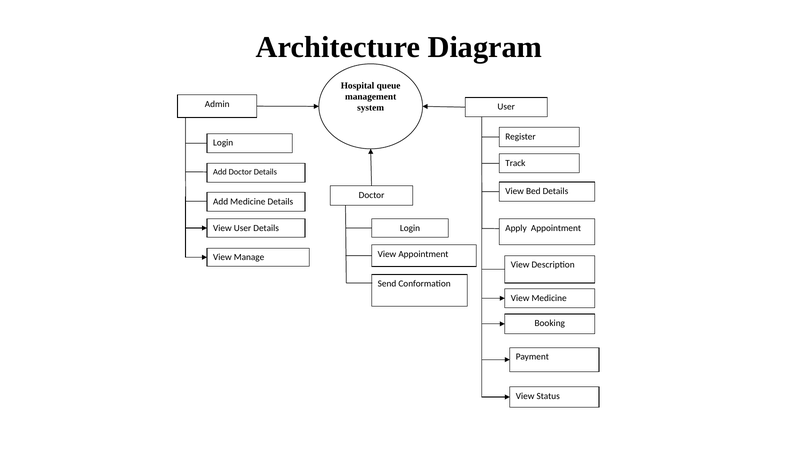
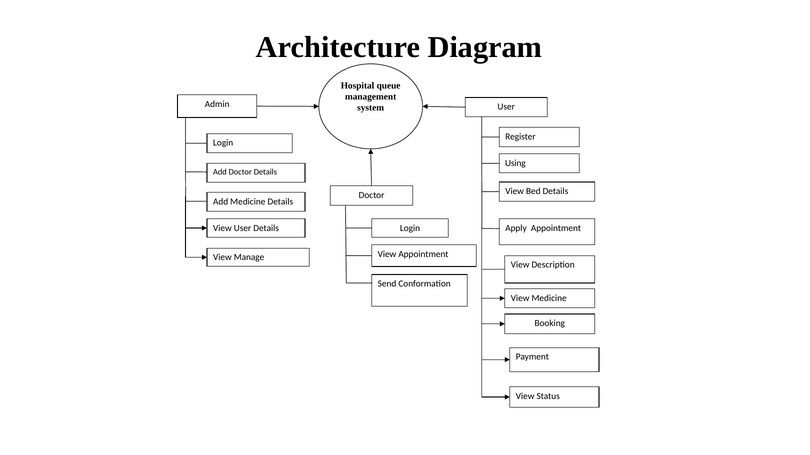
Track: Track -> Using (515, 163)
